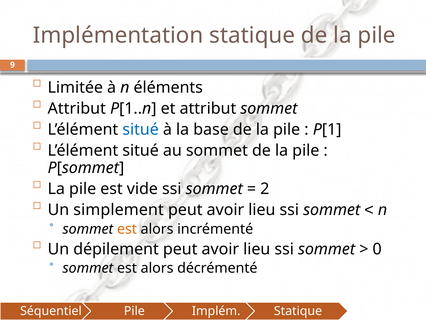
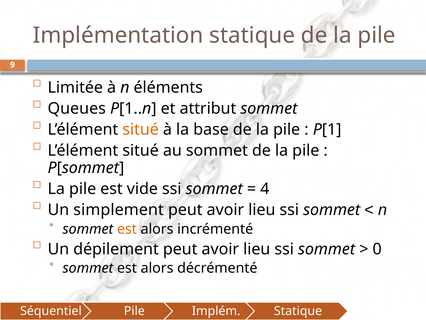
Attribut: Attribut -> Queues (77, 108)
situé colour: blue -> orange (141, 129)
2: 2 -> 4 (265, 189)
